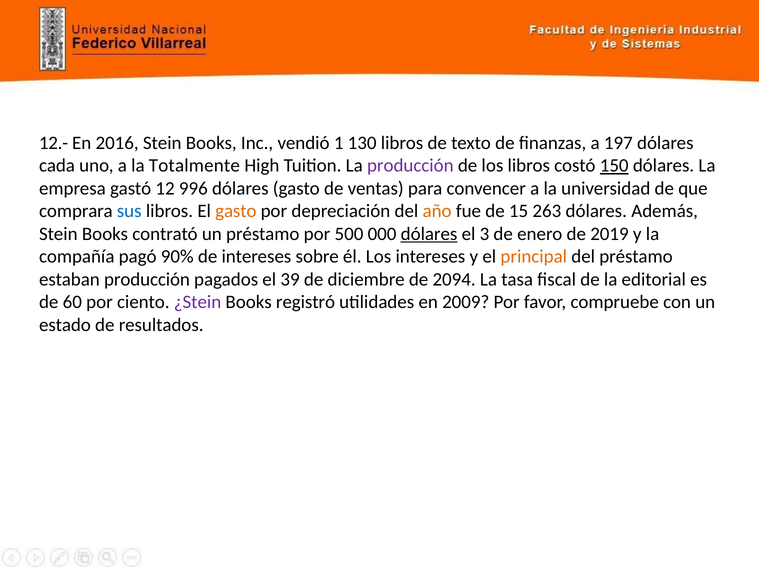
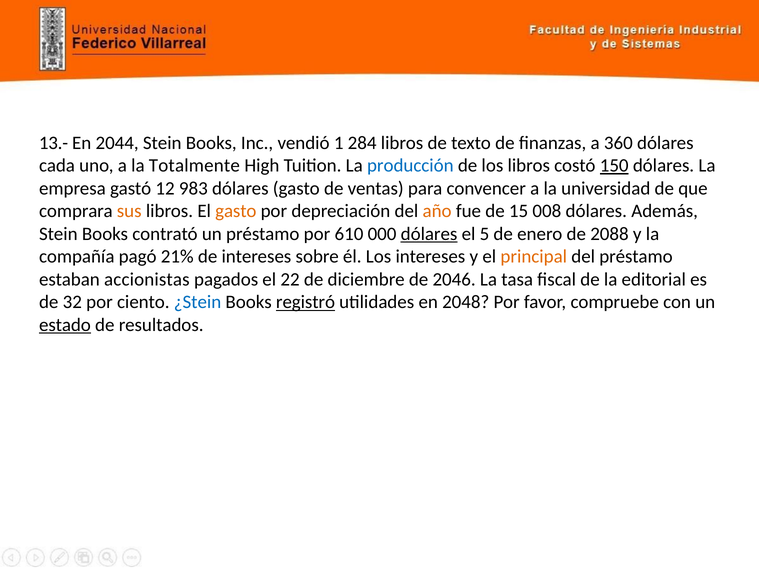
12.-: 12.- -> 13.- (53, 143)
2016: 2016 -> 2044 (117, 143)
130: 130 -> 284 (362, 143)
197: 197 -> 360 (618, 143)
producción colour: purple -> blue (410, 166)
996: 996 -> 983 (193, 188)
sus colour: blue -> orange (129, 211)
263: 263 -> 008 (547, 211)
500: 500 -> 610 (349, 234)
3: 3 -> 5 (484, 234)
2019: 2019 -> 2088 (609, 234)
90%: 90% -> 21% (177, 257)
estaban producción: producción -> accionistas (147, 280)
39: 39 -> 22 (290, 280)
2094: 2094 -> 2046 (454, 280)
60: 60 -> 32 (72, 302)
¿Stein colour: purple -> blue (198, 302)
registró underline: none -> present (306, 302)
2009: 2009 -> 2048 (466, 302)
estado underline: none -> present (65, 325)
